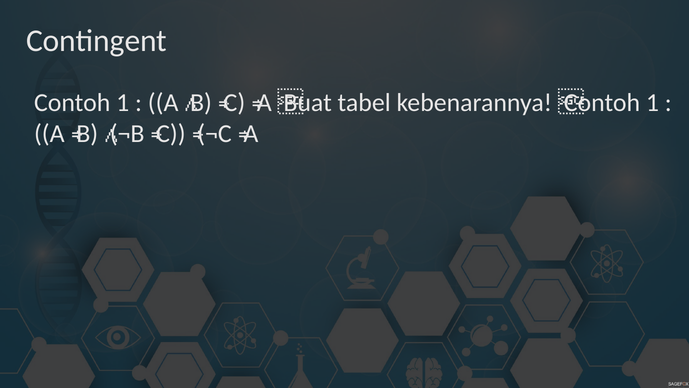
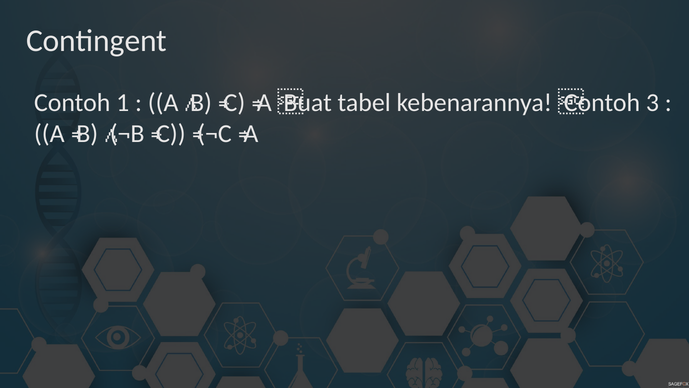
1: 1 -> 3 (652, 103)
